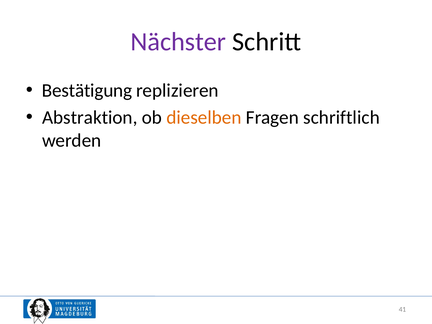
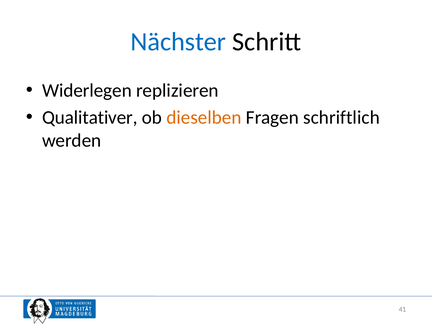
Nächster colour: purple -> blue (178, 42)
Bestätigung: Bestätigung -> Widerlegen (87, 91)
Abstraktion: Abstraktion -> Qualitativer (90, 118)
